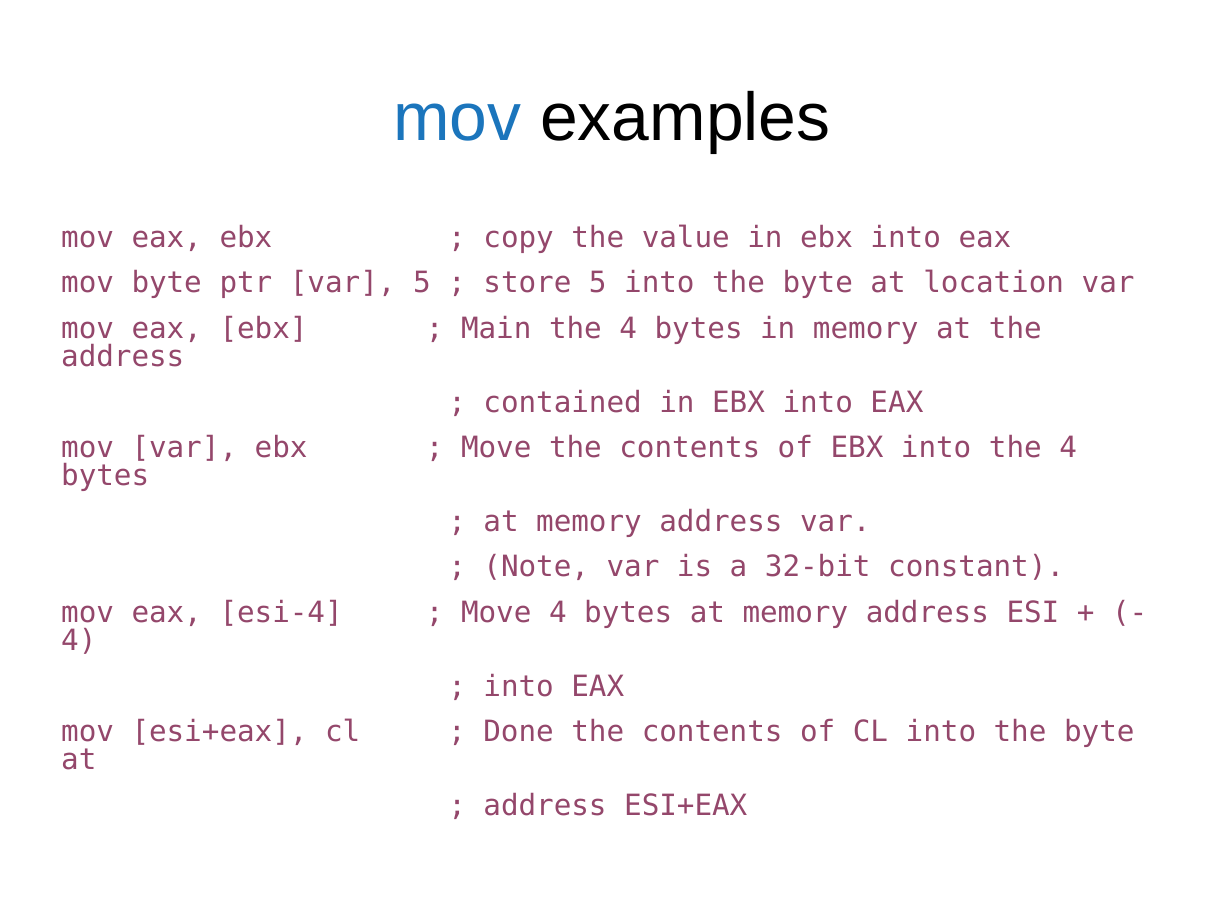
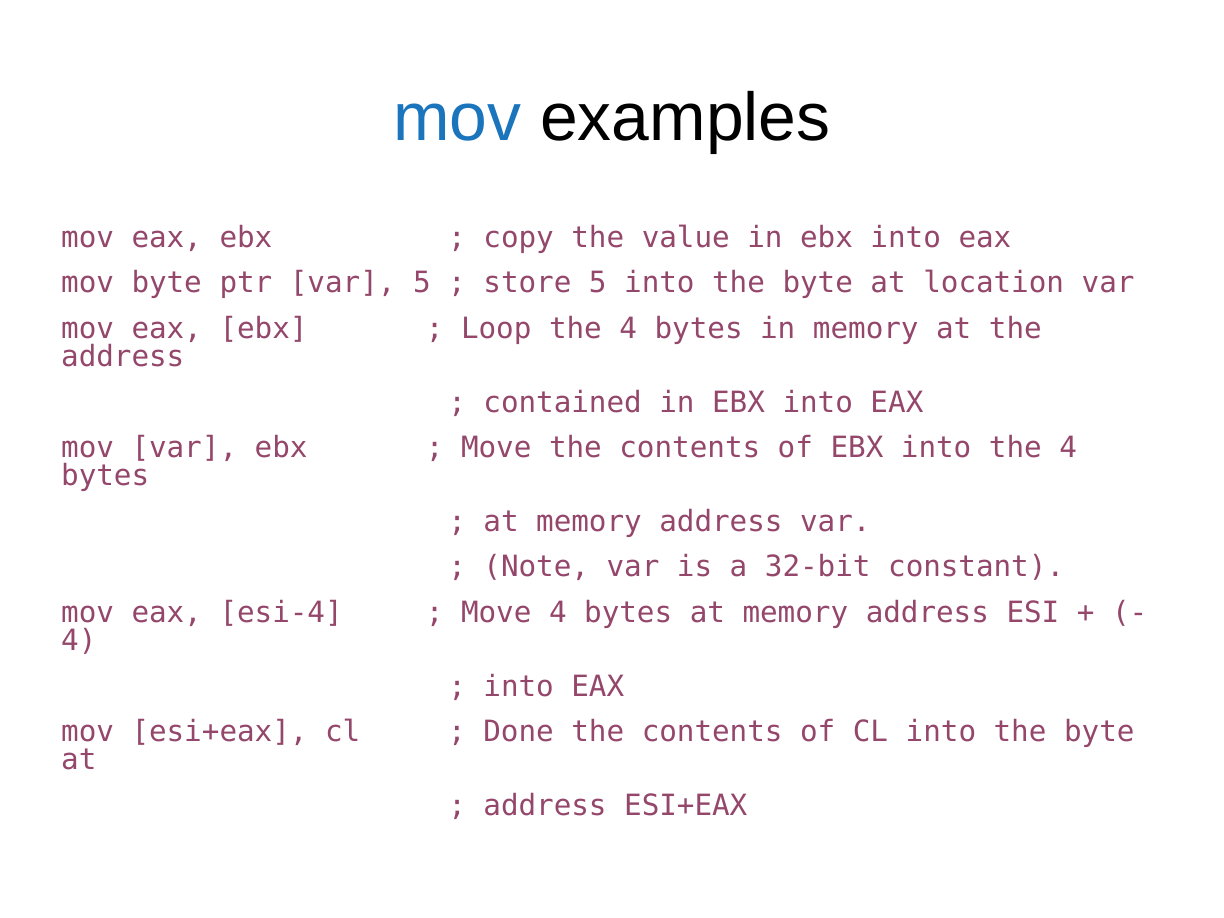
Main: Main -> Loop (496, 329)
